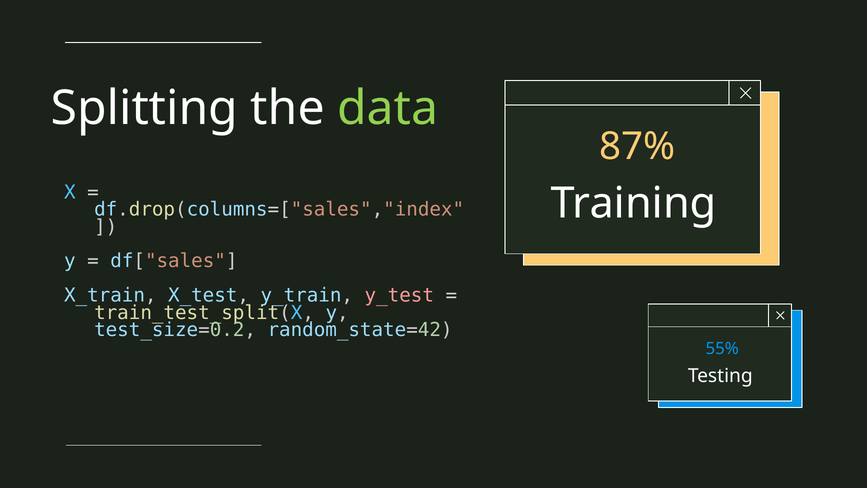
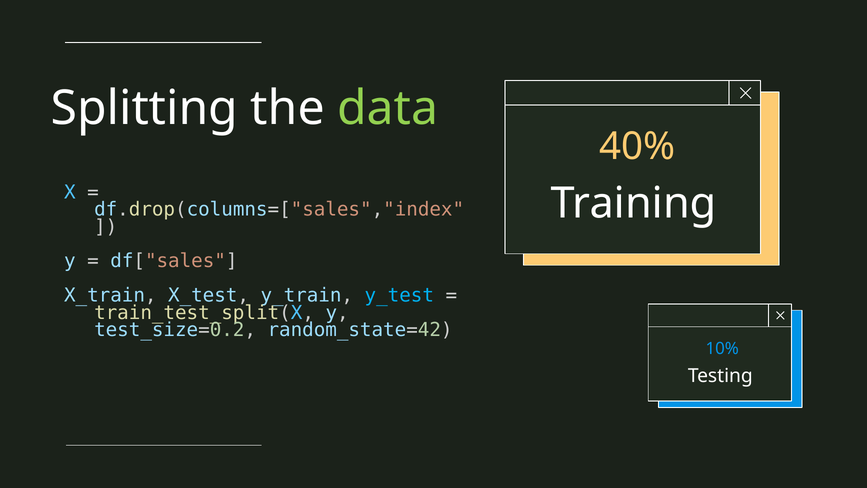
87%: 87% -> 40% (637, 146)
y_test colour: pink -> light blue (399, 295)
55%: 55% -> 10% (722, 349)
